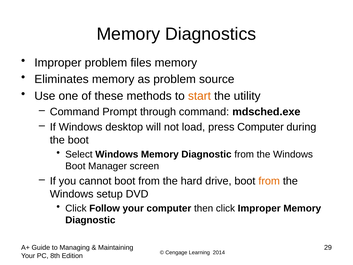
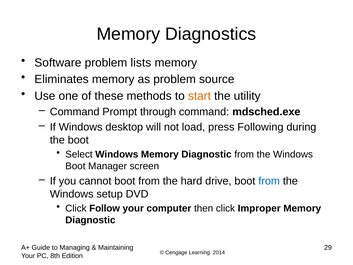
Improper: Improper -> Software (58, 63)
files: files -> lists (141, 63)
press Computer: Computer -> Following (260, 127)
from colour: orange -> blue (269, 181)
